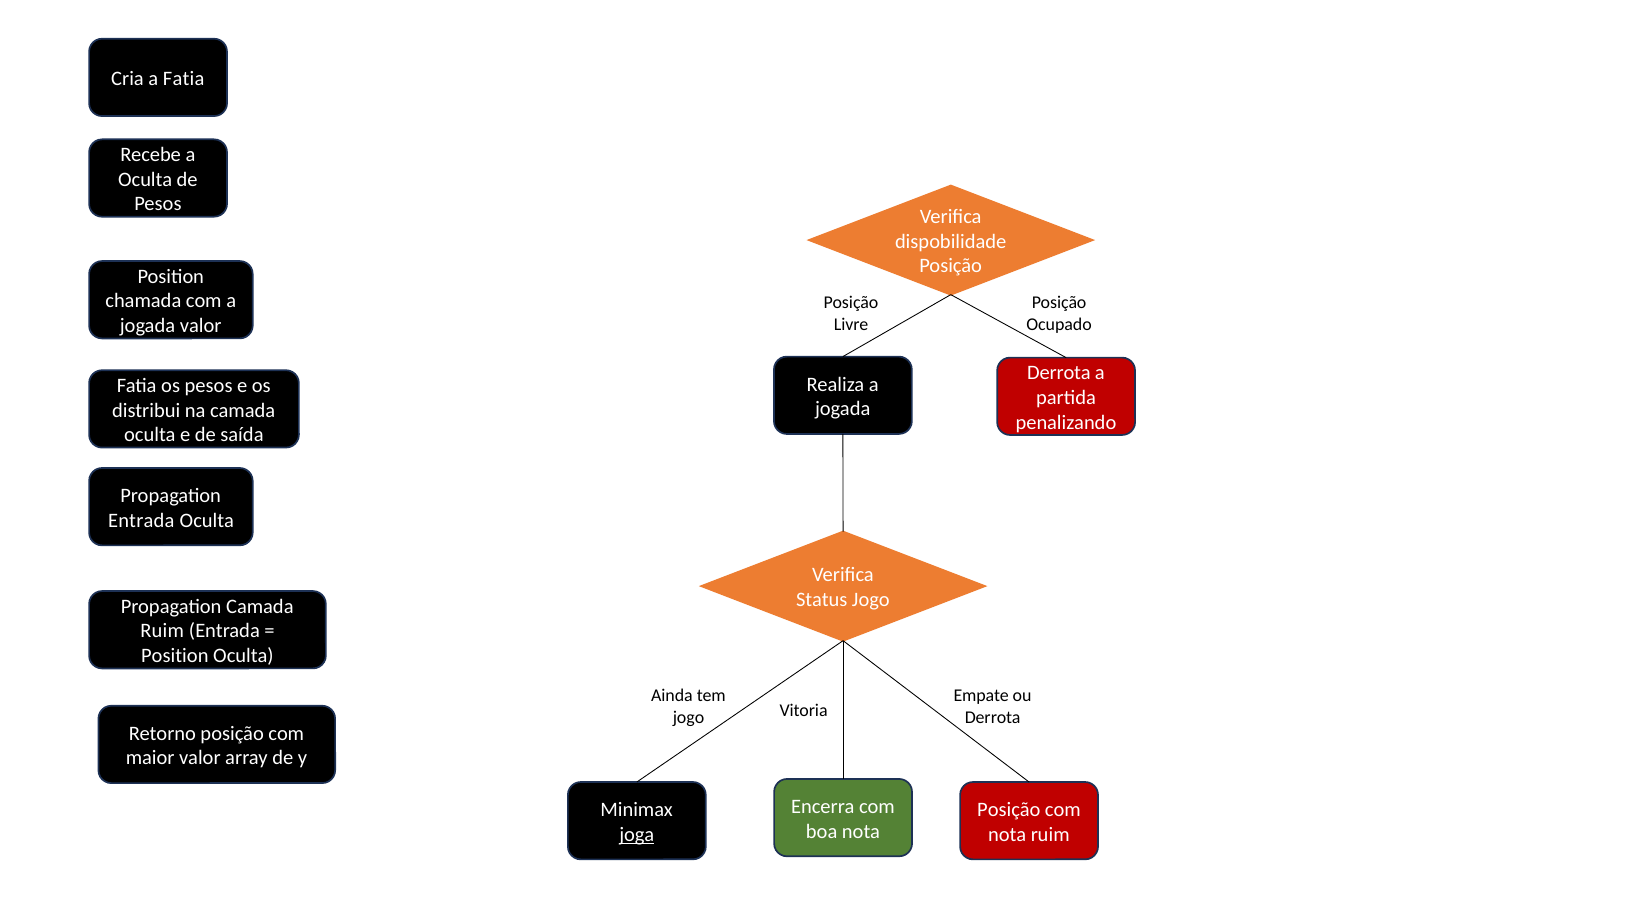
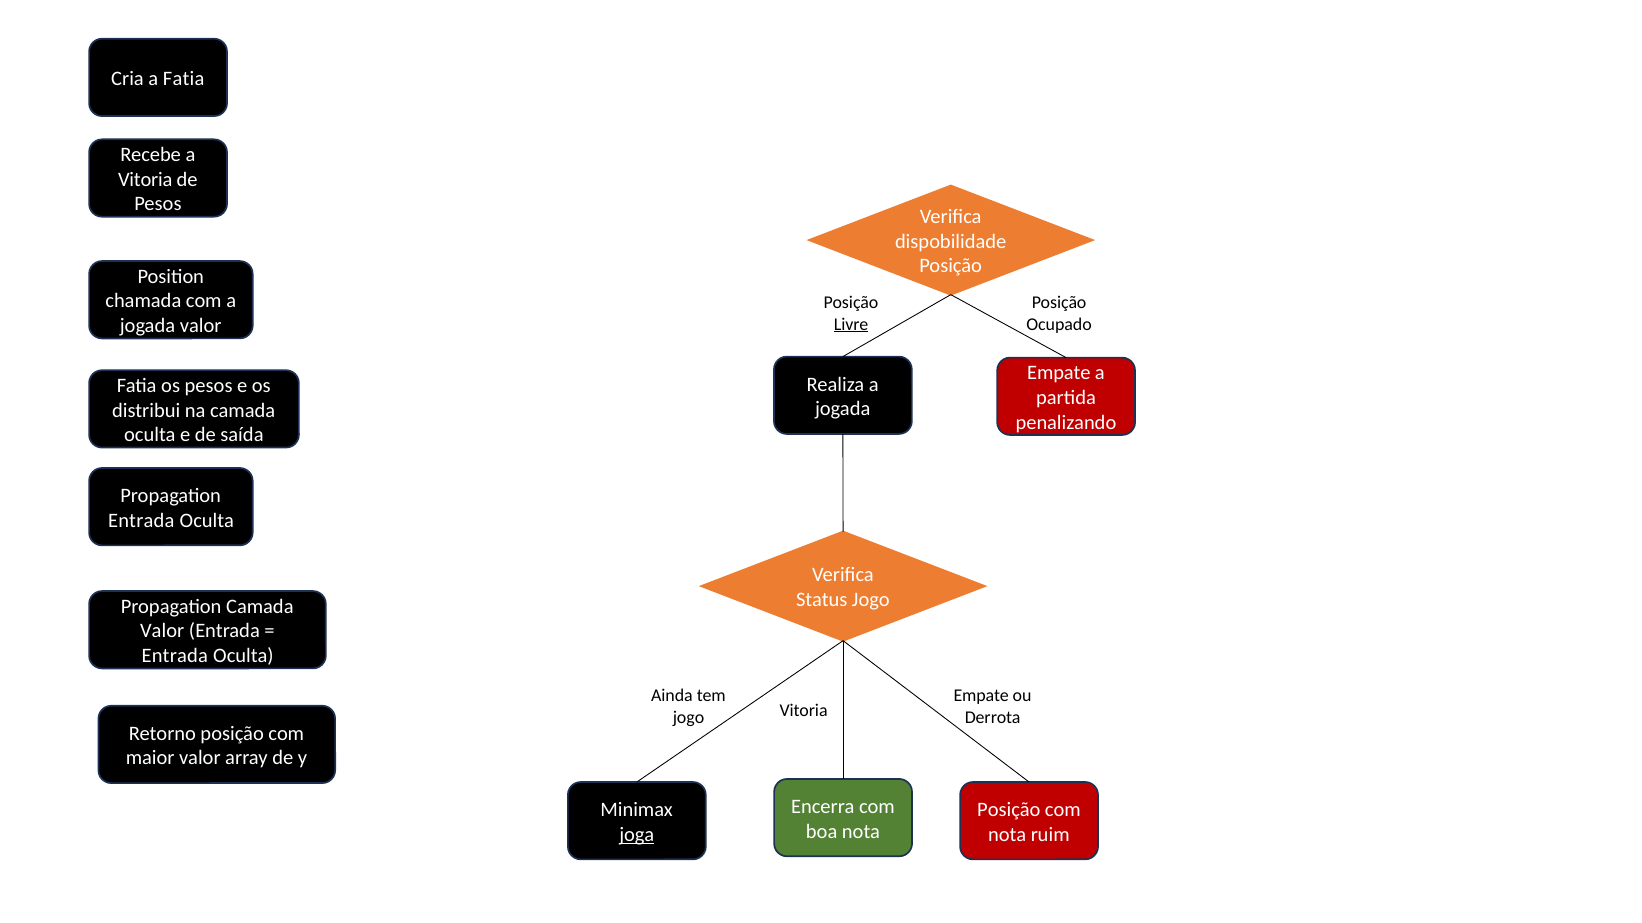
Oculta: Oculta -> Vitoria (145, 180)
Livre underline: none -> present (851, 324)
Derrota: Derrota -> Empate (1059, 373)
Ruim: Ruim -> Valor (162, 632)
Position: Position -> Entrada (175, 656)
